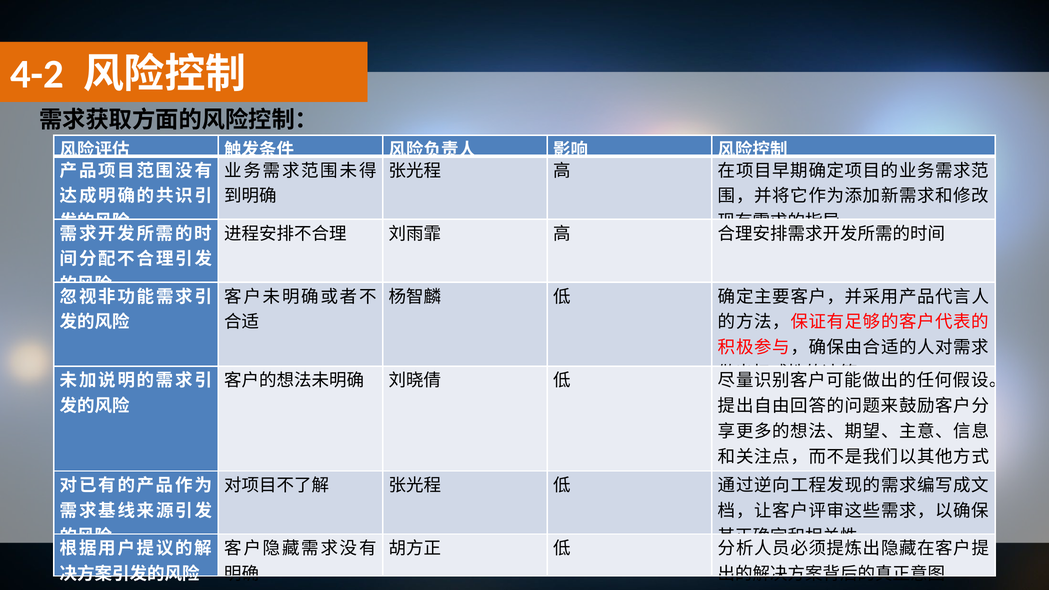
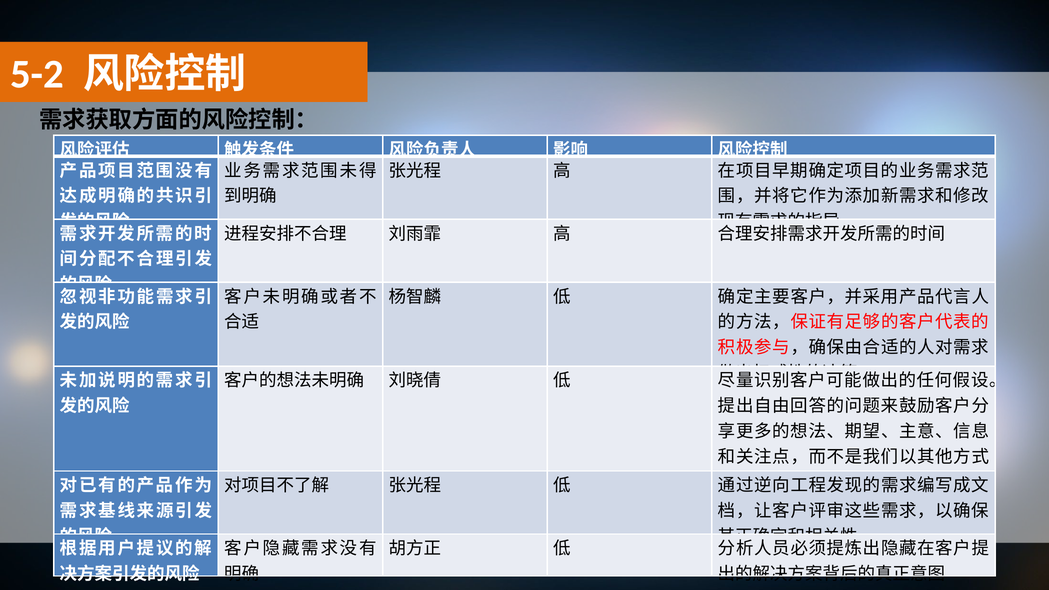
4-2: 4-2 -> 5-2 (37, 74)
